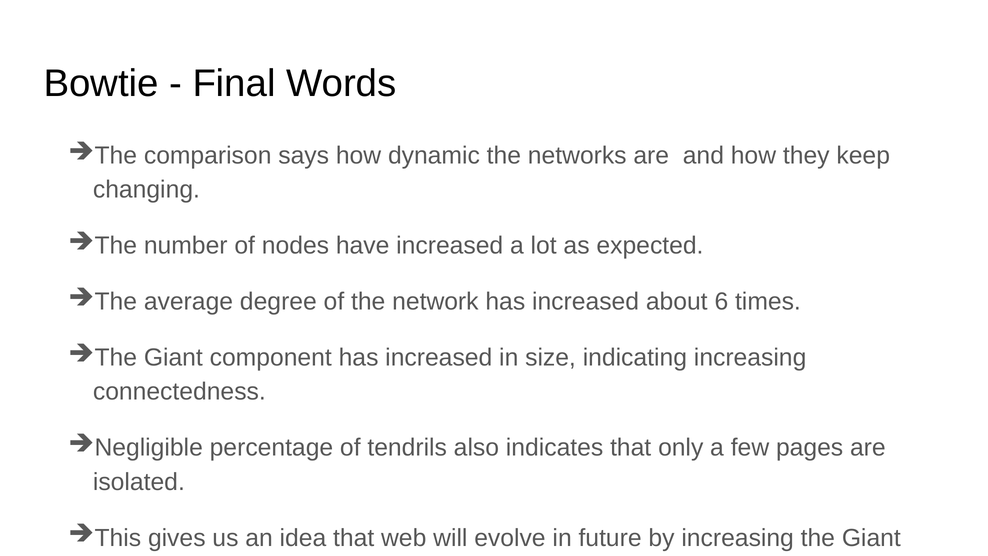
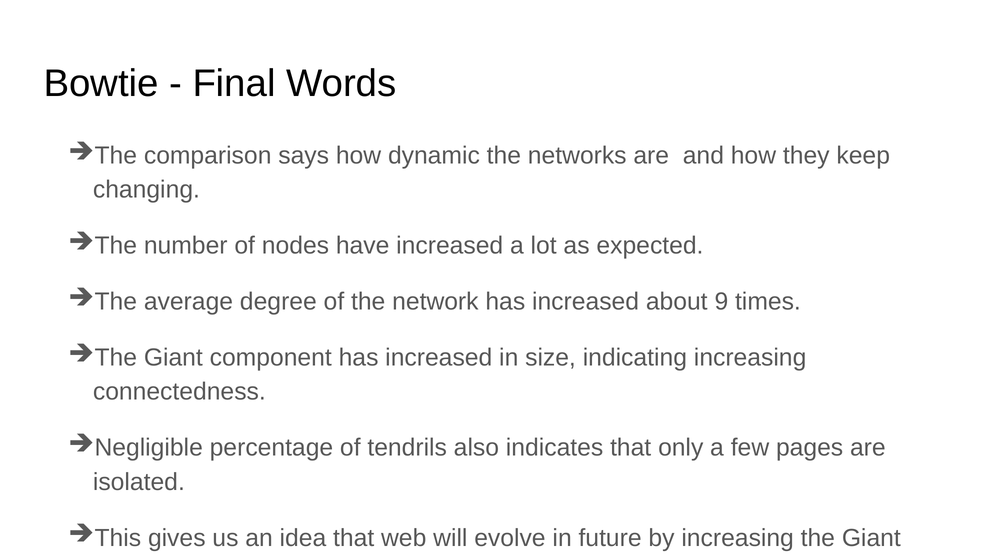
6: 6 -> 9 (721, 301)
